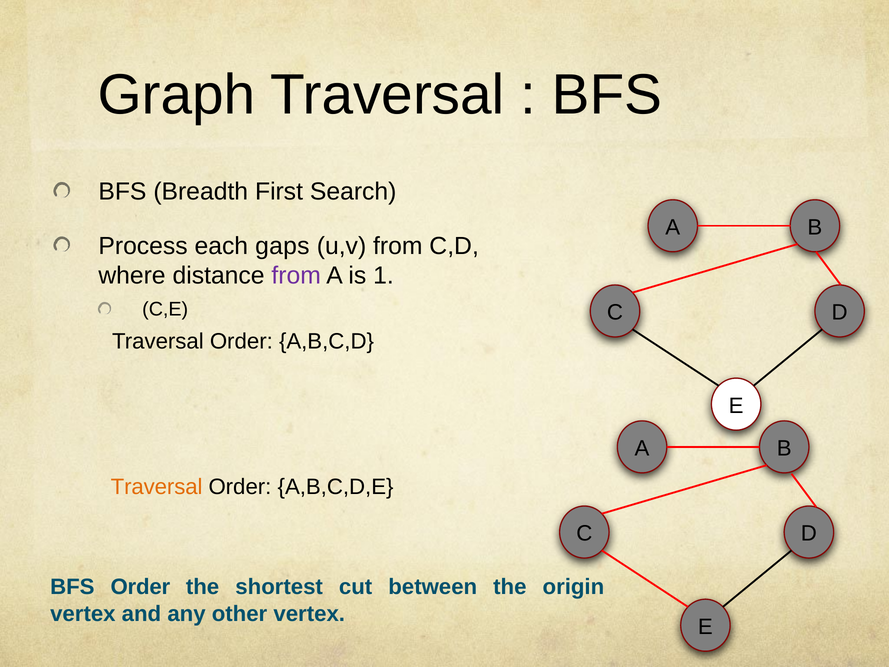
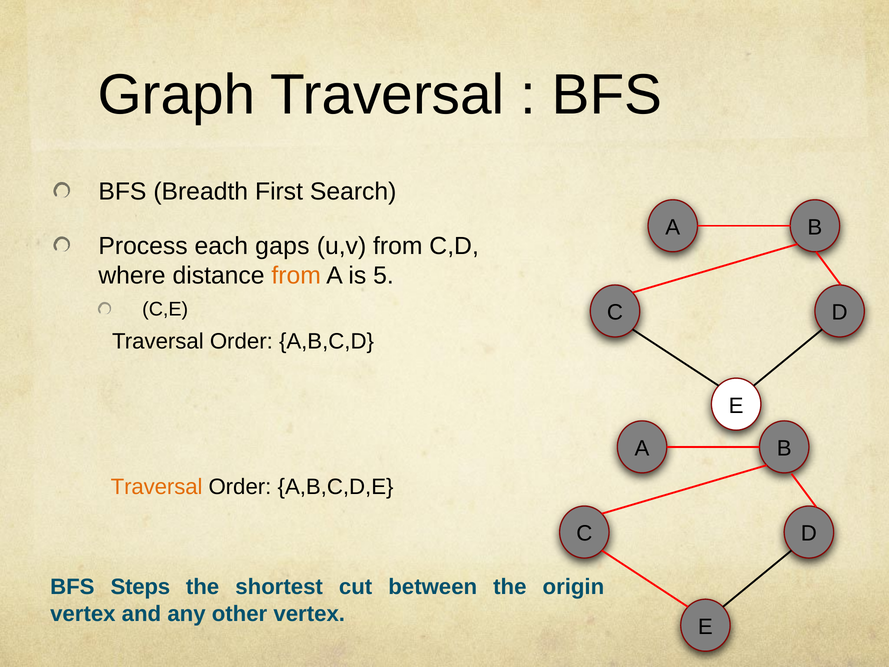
from colour: purple -> orange (296, 275)
1: 1 -> 5 (383, 275)
BFS Order: Order -> Steps (140, 587)
